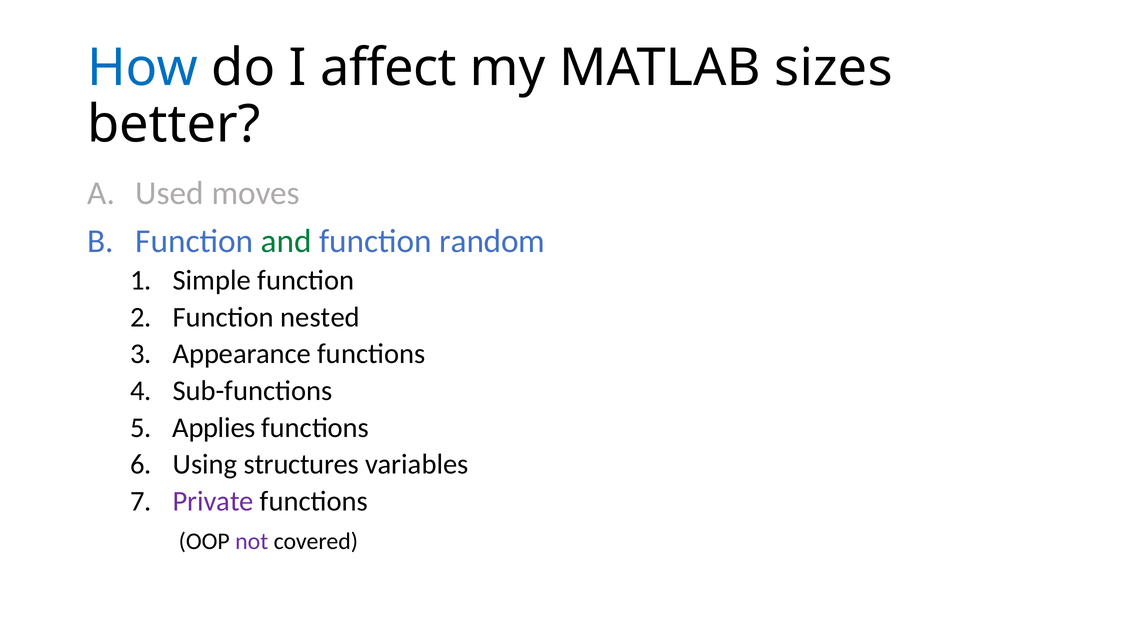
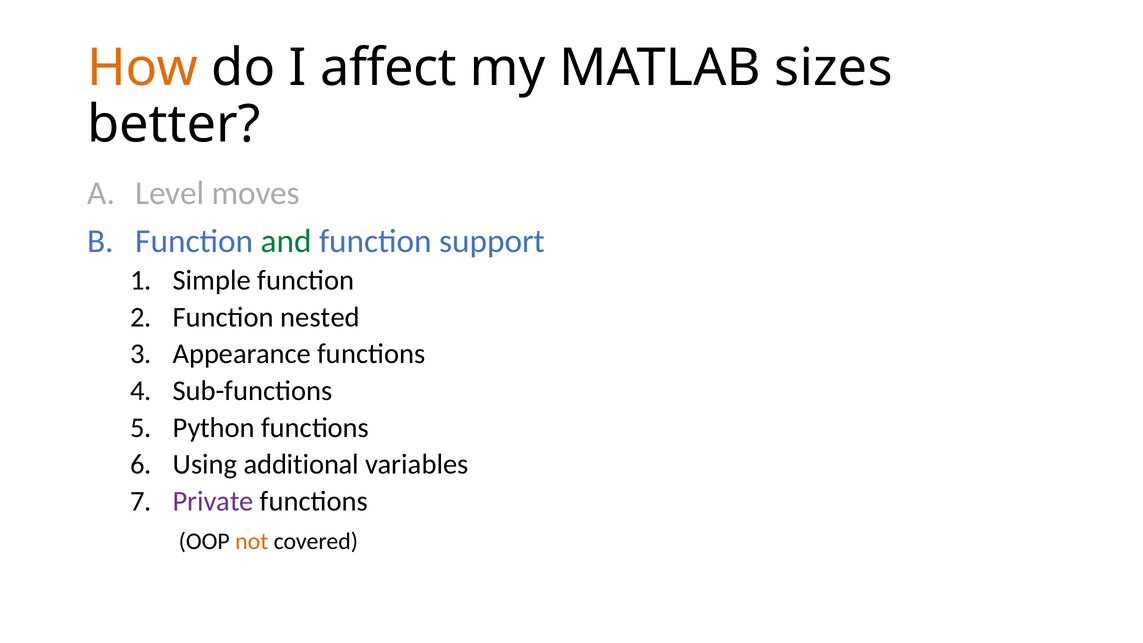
How colour: blue -> orange (143, 68)
Used: Used -> Level (170, 193)
random: random -> support (492, 241)
Applies: Applies -> Python (214, 428)
structures: structures -> additional (301, 464)
not colour: purple -> orange (252, 541)
